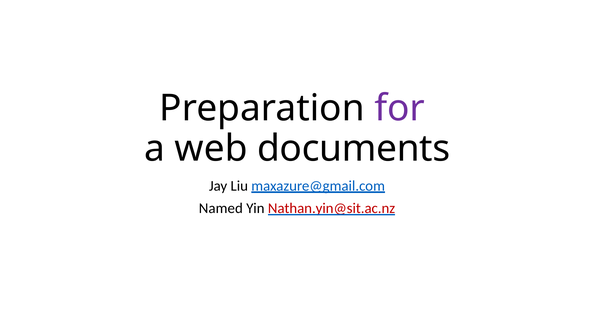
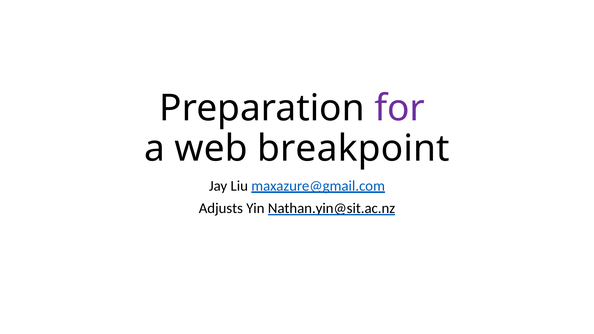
documents: documents -> breakpoint (353, 148)
Named: Named -> Adjusts (221, 208)
Nathan.yin@sit.ac.nz colour: red -> black (332, 208)
